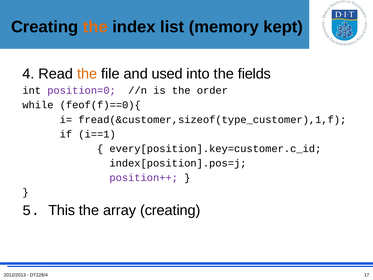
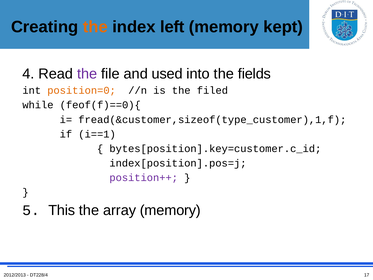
list: list -> left (172, 27)
the colour: orange -> purple (87, 74)
position=0 colour: purple -> orange (82, 90)
order: order -> filed (212, 90)
every[position].key=customer.c_id: every[position].key=customer.c_id -> bytes[position].key=customer.c_id (215, 148)
array creating: creating -> memory (170, 210)
